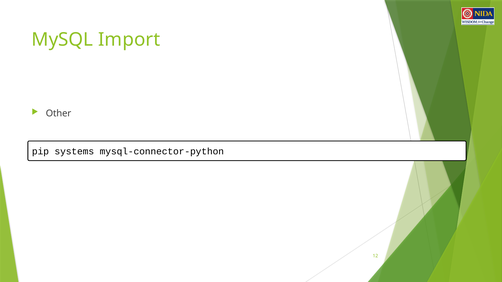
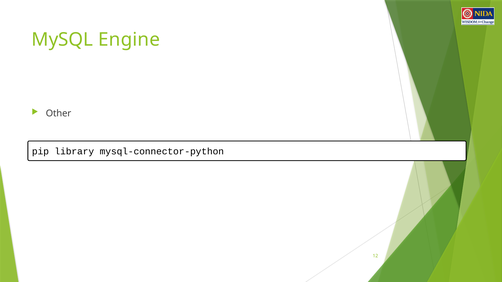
Import: Import -> Engine (129, 40)
systems: systems -> library (74, 152)
